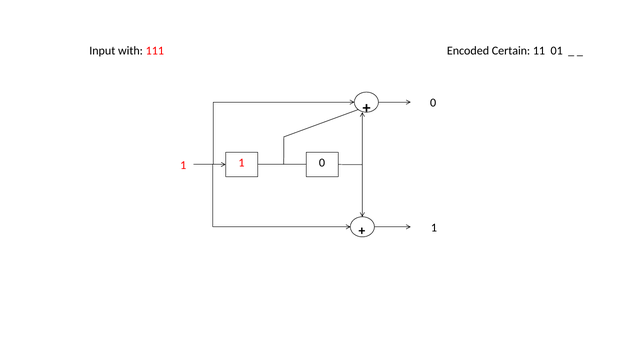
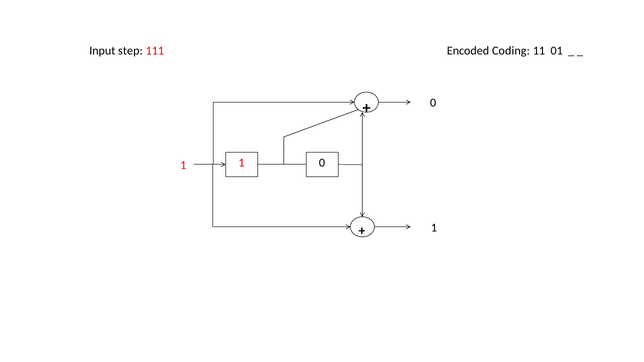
with: with -> step (130, 51)
Certain: Certain -> Coding (511, 51)
